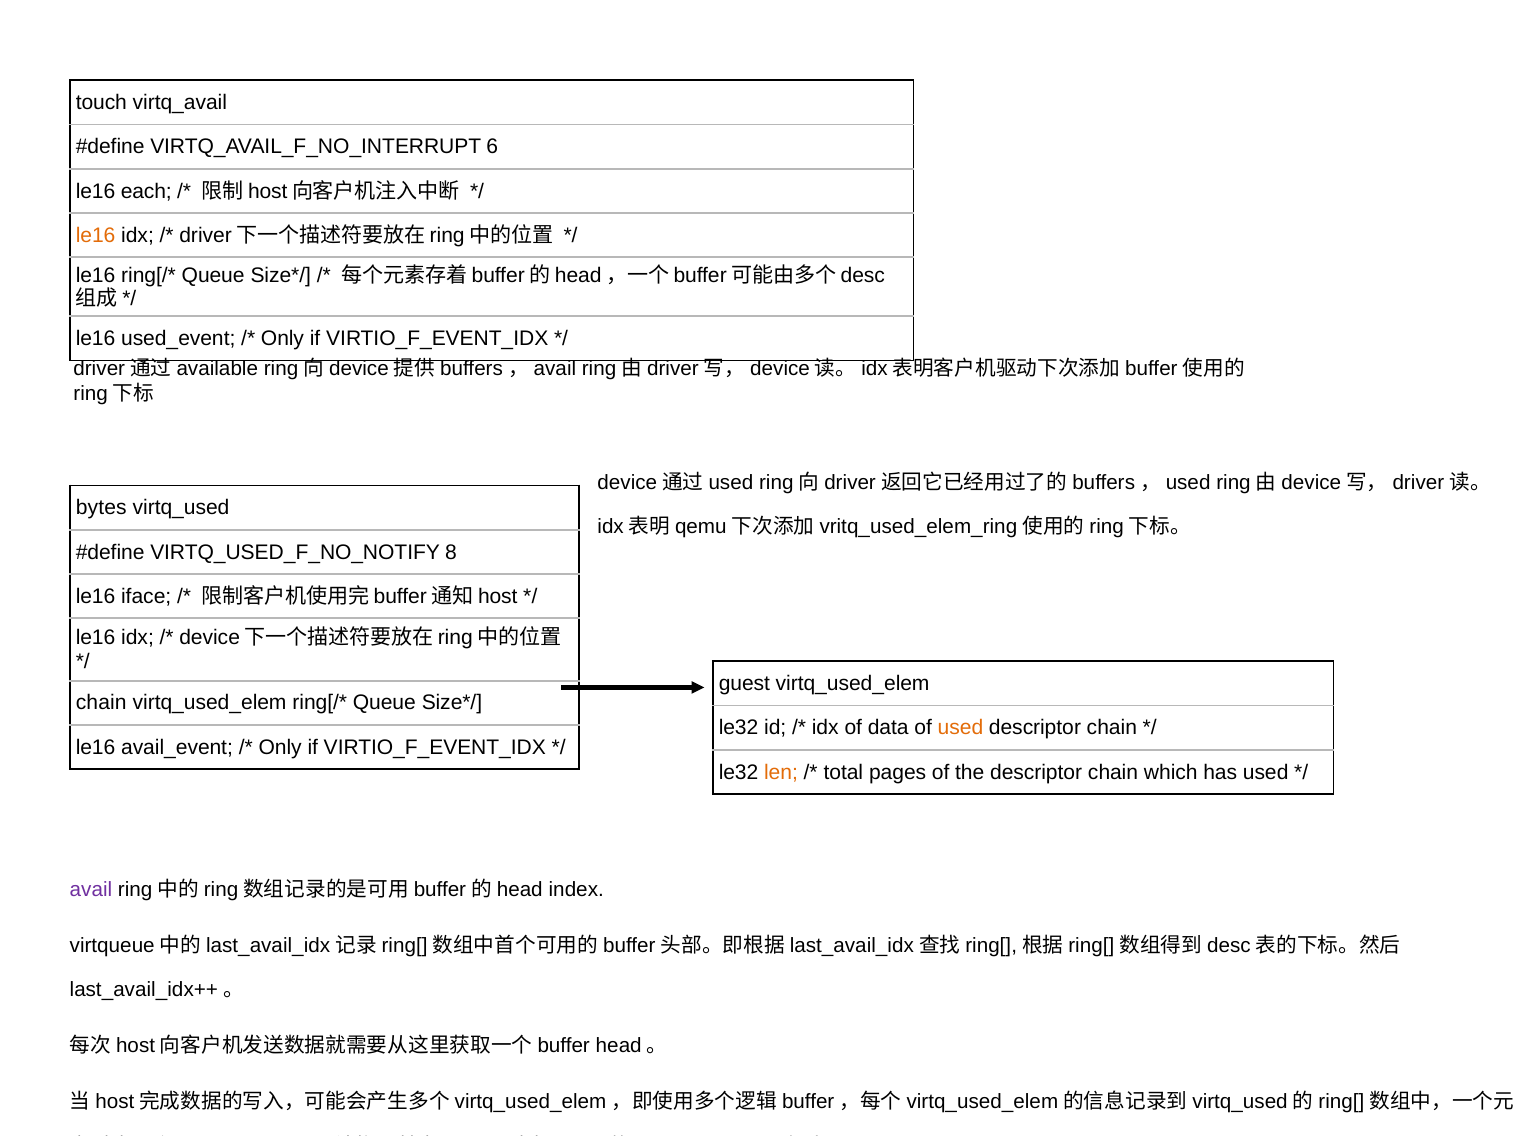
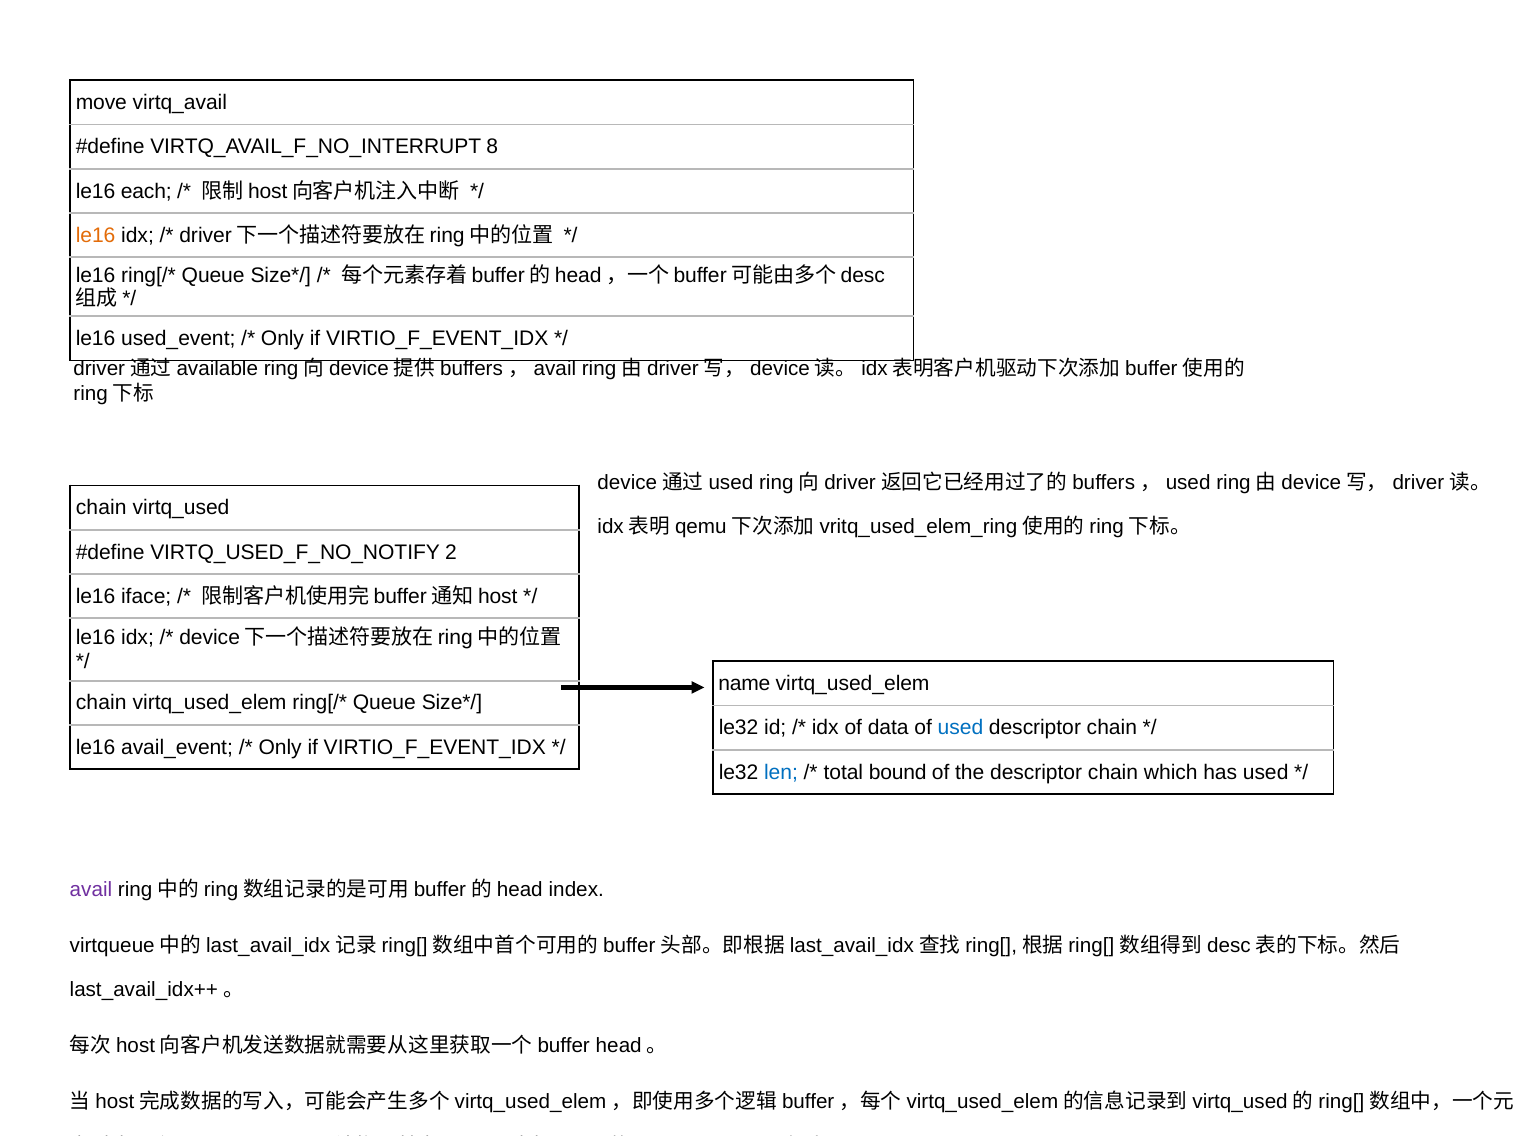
touch: touch -> move (101, 103)
6: 6 -> 8 (492, 147)
bytes: bytes -> chain (101, 508)
8: 8 -> 2 (451, 552)
guest: guest -> name (744, 684)
used colour: orange -> blue (960, 728)
len colour: orange -> blue (781, 772)
pages: pages -> bound (898, 772)
